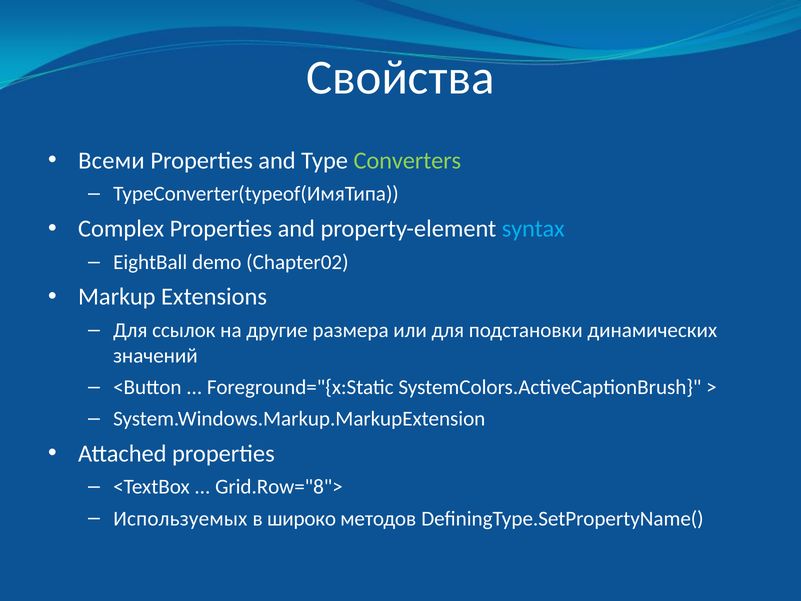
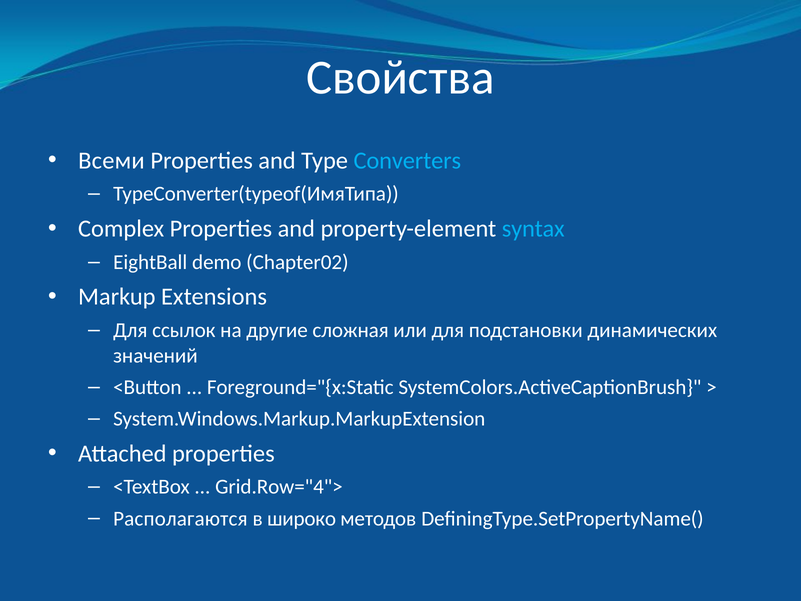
Converters colour: light green -> light blue (407, 161)
размера: размера -> сложная (351, 330)
Grid.Row="8">: Grid.Row="8"> -> Grid.Row="4"> (279, 487)
Используемых: Используемых -> Располагаются (180, 518)
